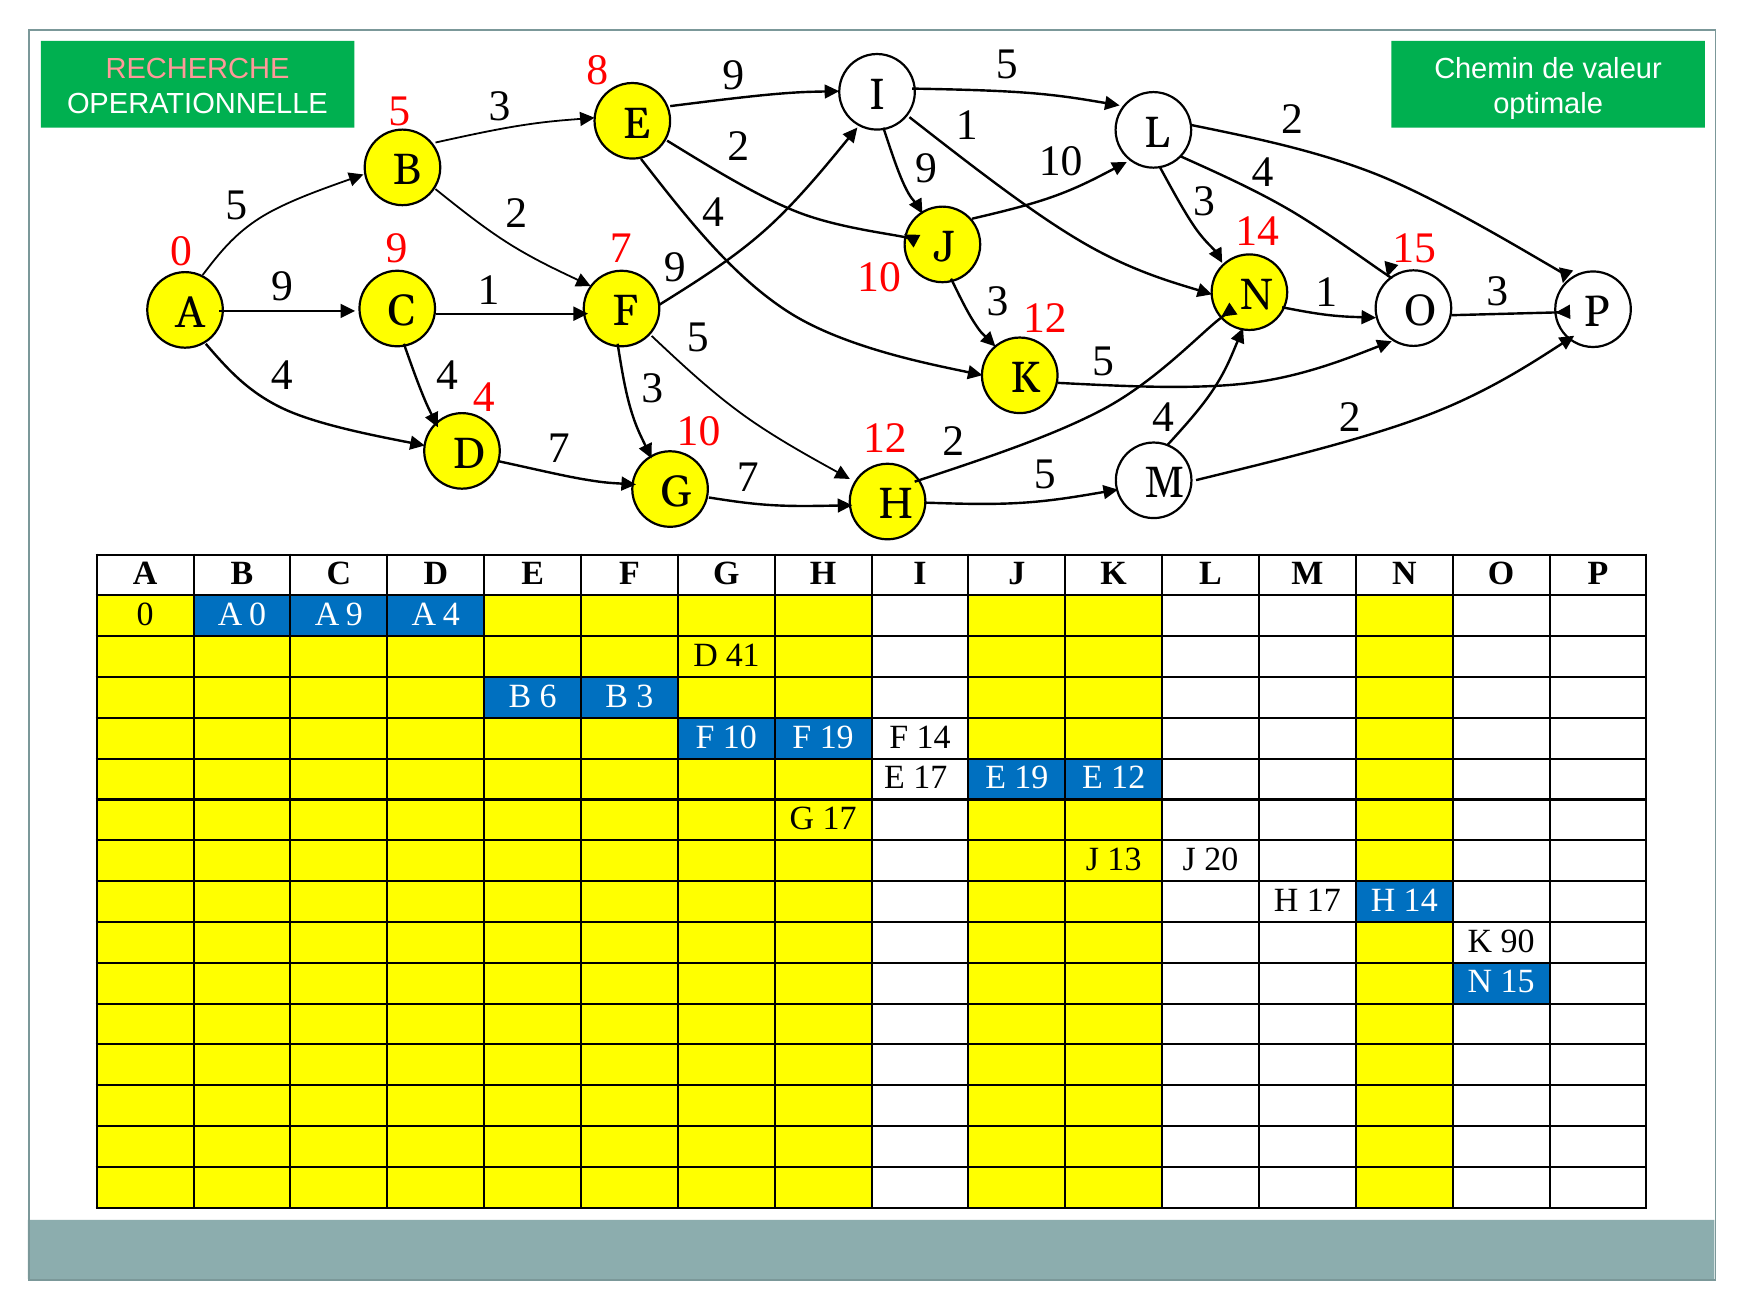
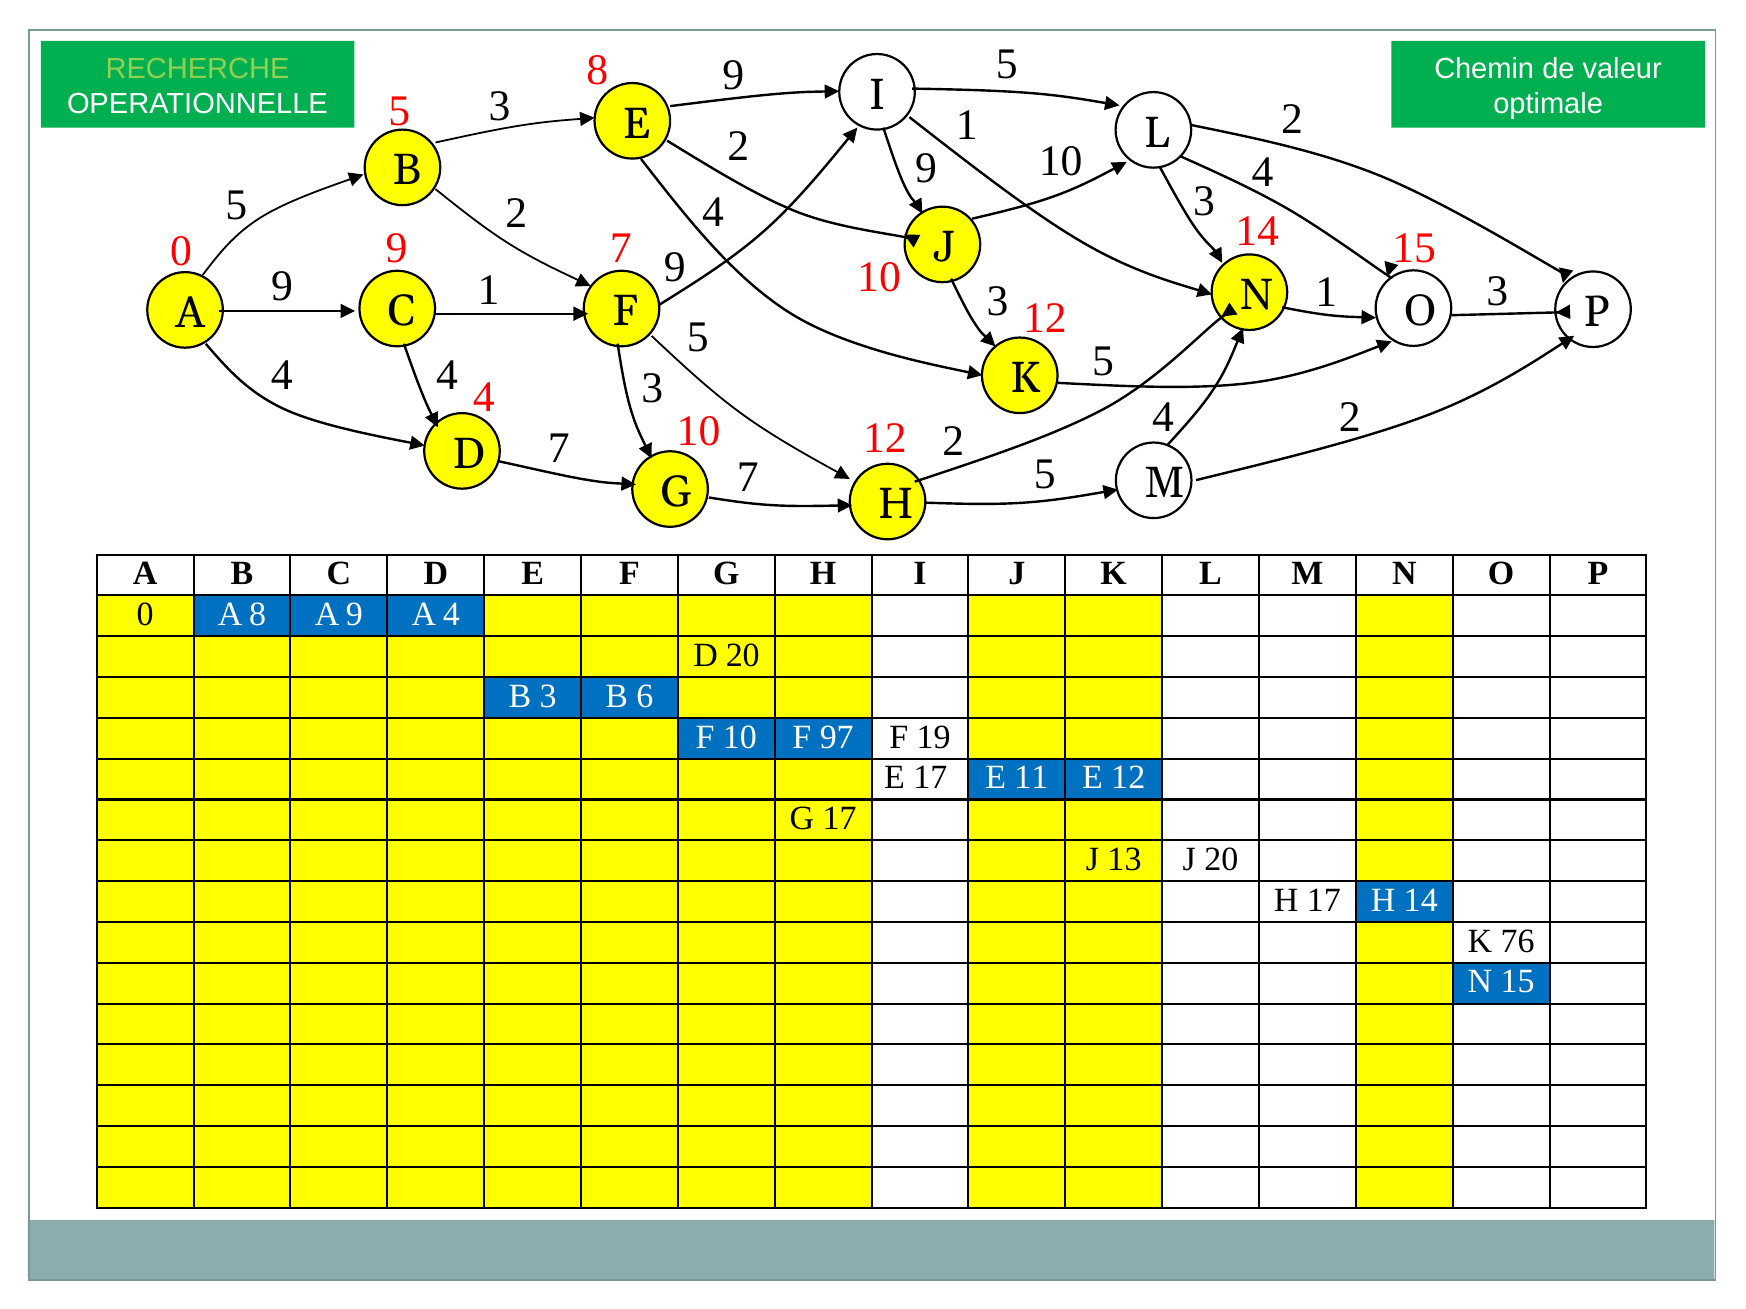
RECHERCHE colour: pink -> light green (198, 69)
A 0: 0 -> 8 (258, 615)
D 41: 41 -> 20 (743, 656)
B 6: 6 -> 3 (548, 696)
B 3: 3 -> 6 (645, 696)
F 19: 19 -> 97 (837, 737)
F 14: 14 -> 19 (934, 737)
E 19: 19 -> 11 (1031, 778)
90: 90 -> 76 (1518, 941)
